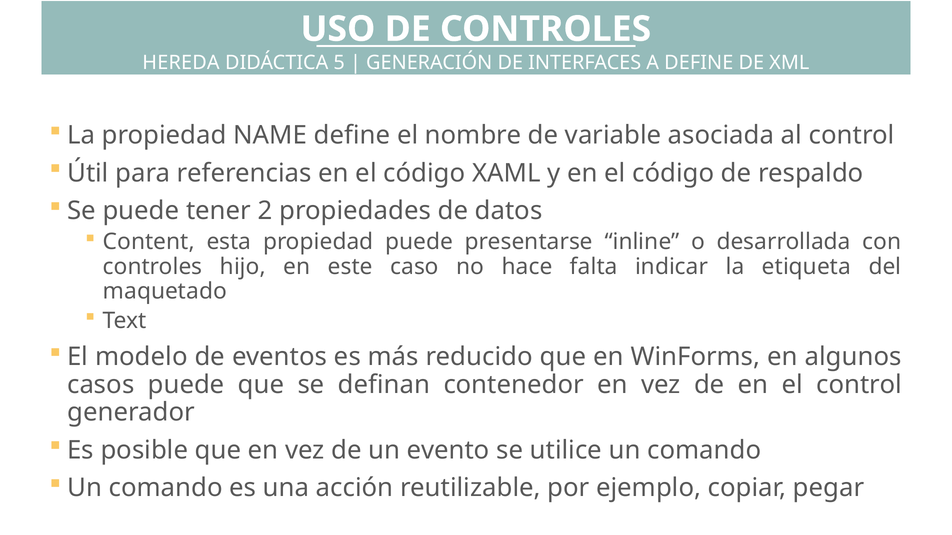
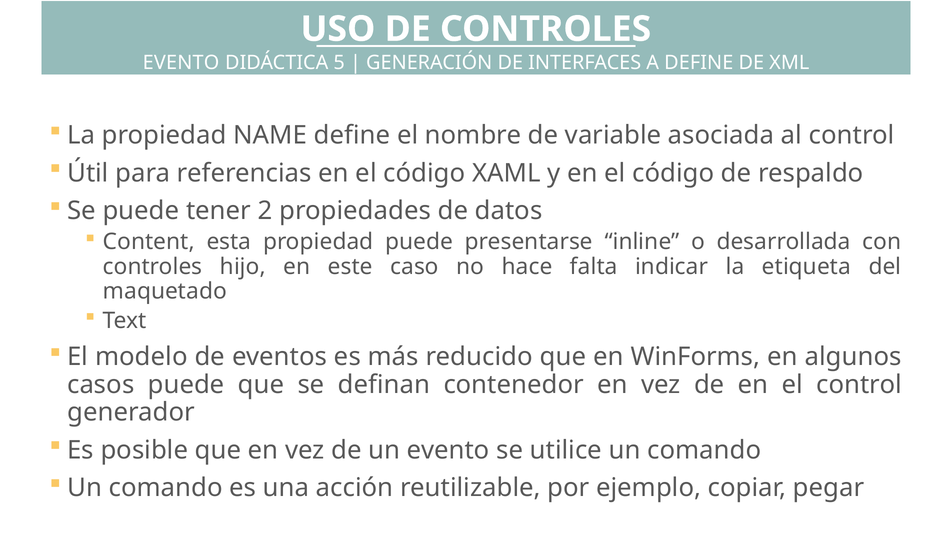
HEREDA: HEREDA -> EVENTO (181, 63)
